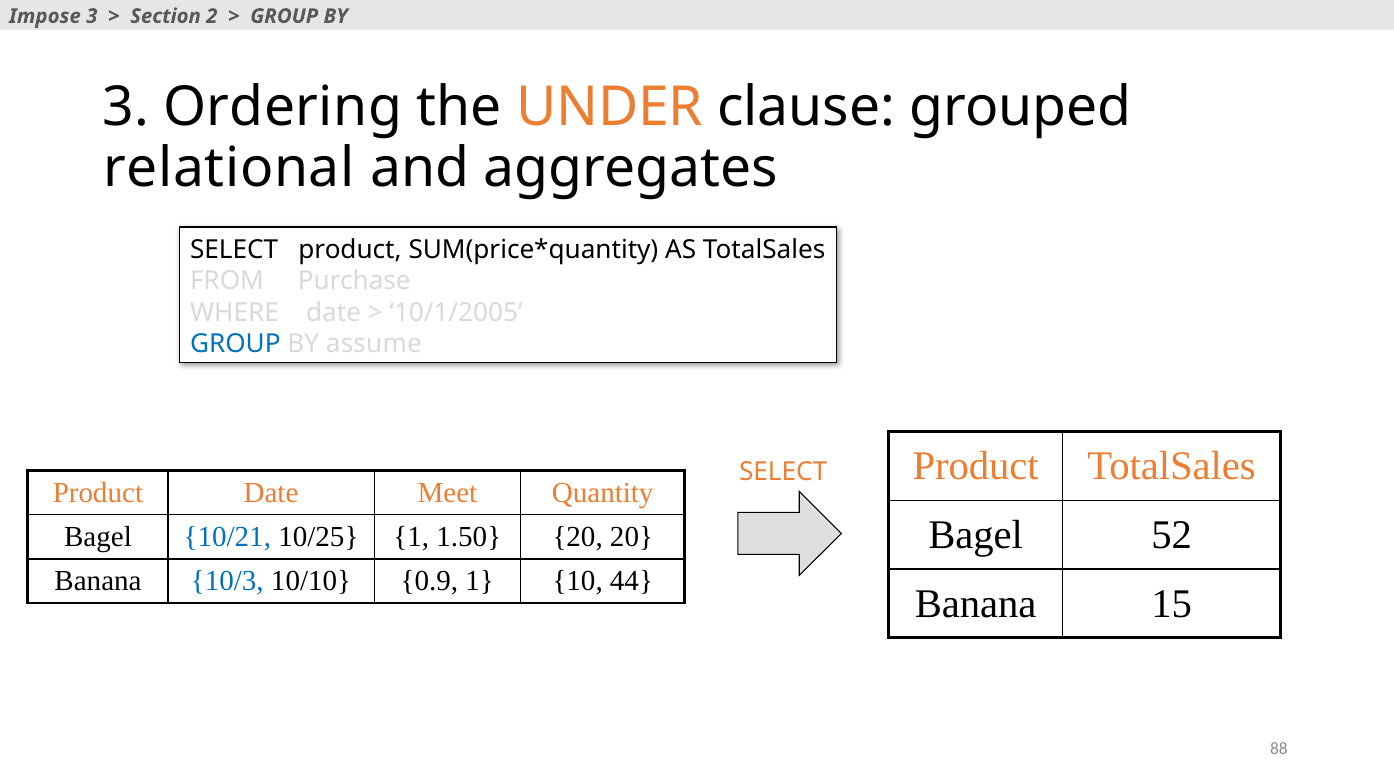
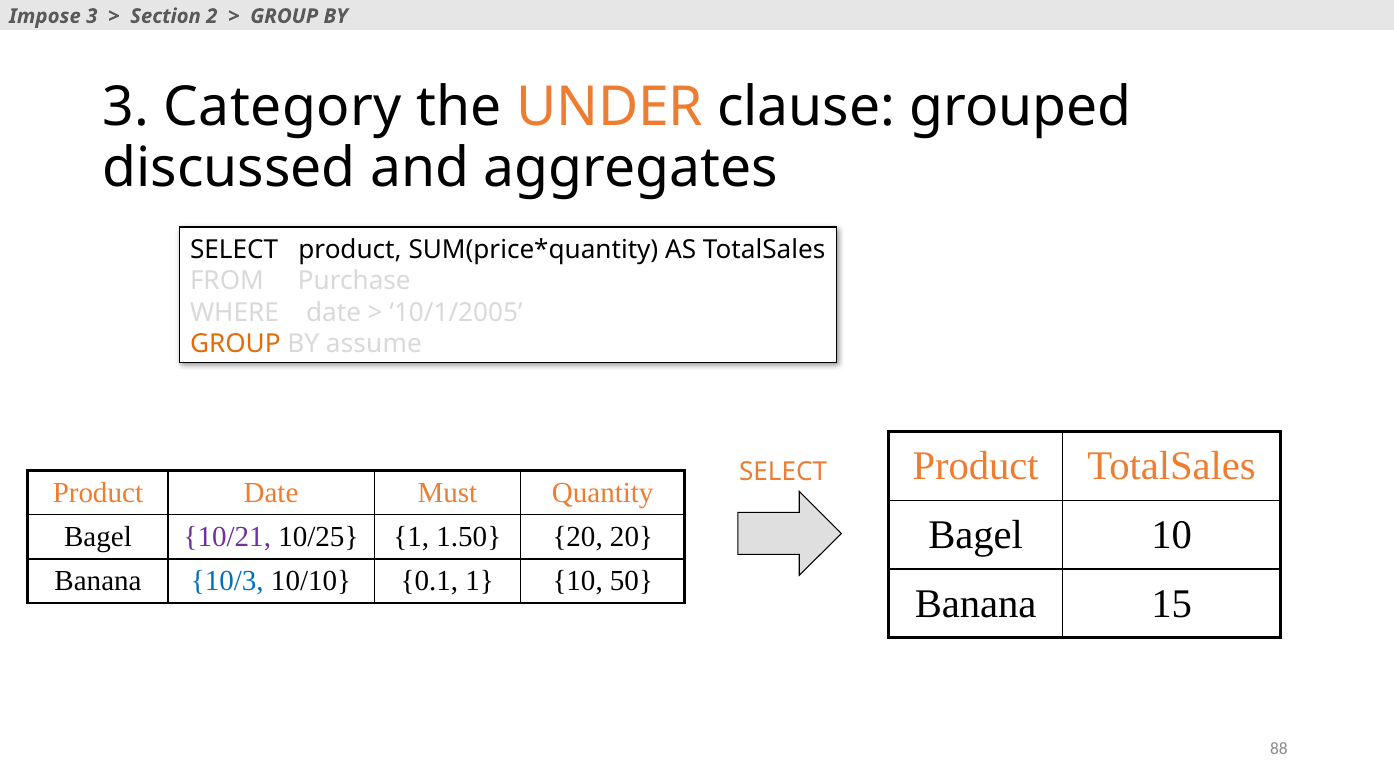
Ordering: Ordering -> Category (283, 107)
relational: relational -> discussed (229, 168)
GROUP colour: blue -> orange (235, 344)
Meet: Meet -> Must (447, 493)
Bagel 52: 52 -> 10 (1172, 535)
10/21 colour: blue -> purple (227, 537)
0.9: 0.9 -> 0.1 (429, 581)
44: 44 -> 50 (631, 581)
